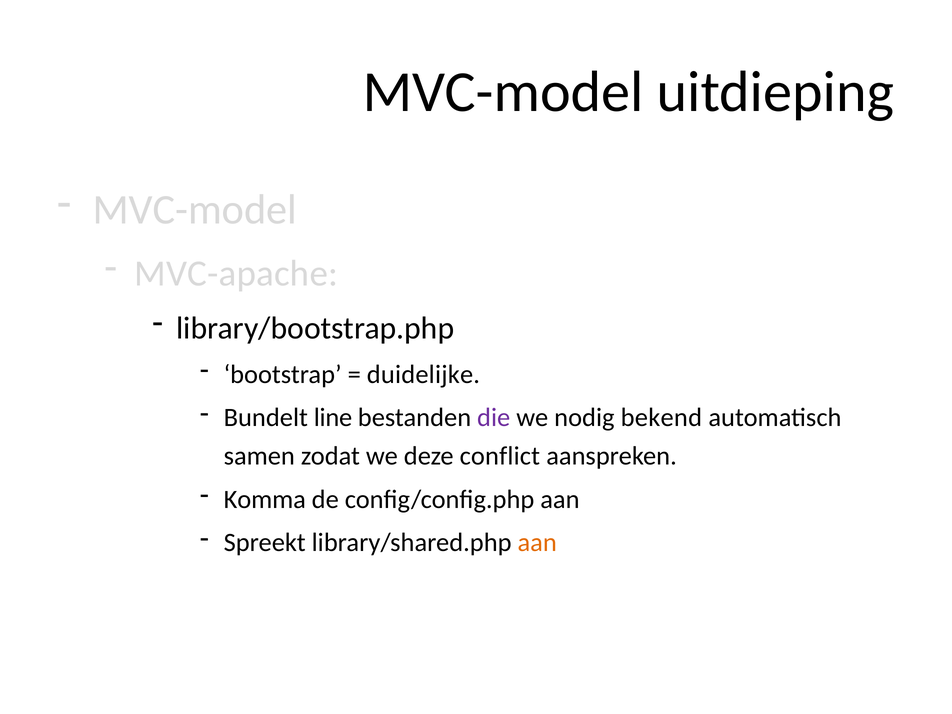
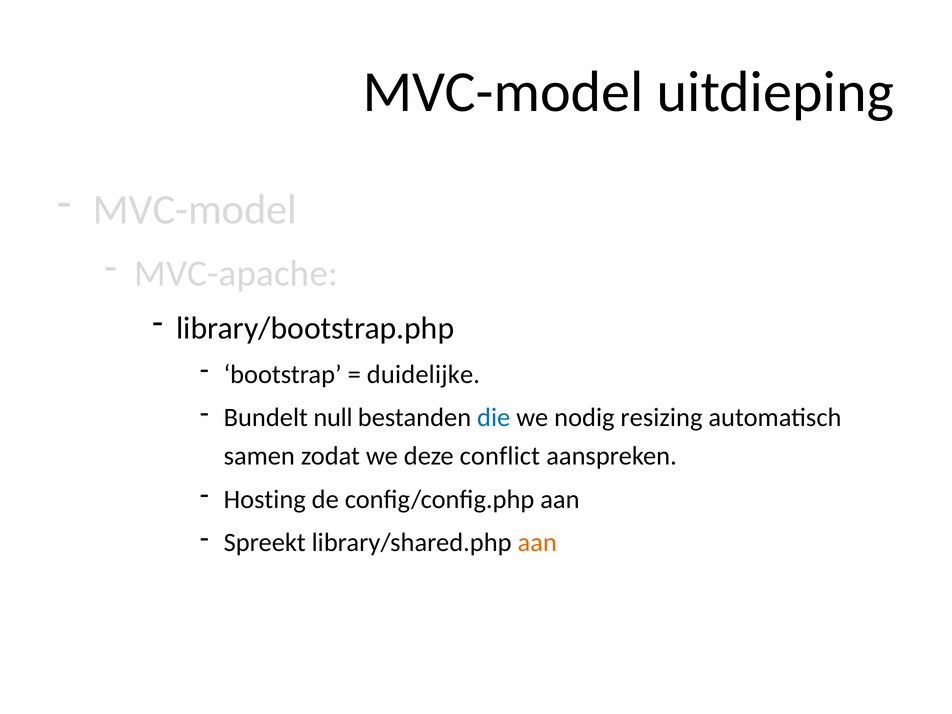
line: line -> null (333, 418)
die colour: purple -> blue (494, 418)
bekend: bekend -> resizing (661, 418)
Komma: Komma -> Hosting (265, 499)
